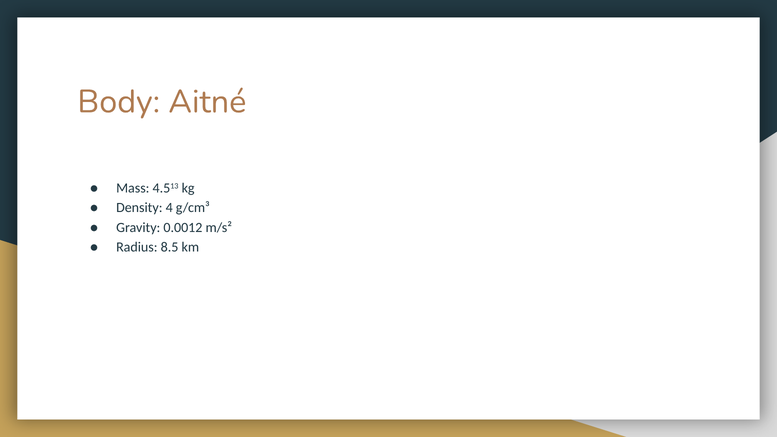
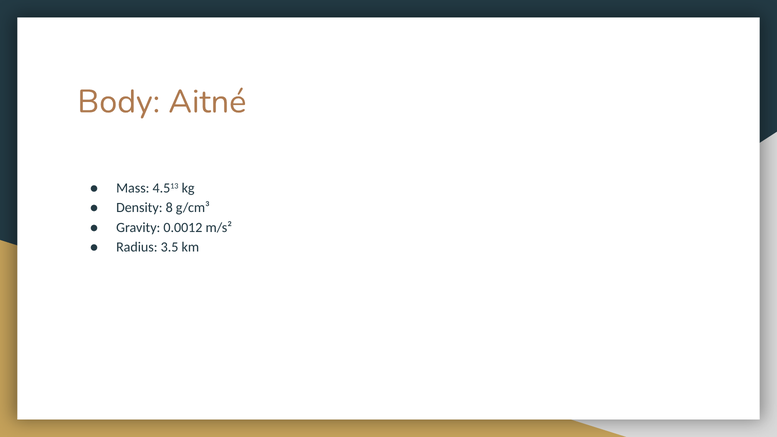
4: 4 -> 8 (169, 208)
8.5: 8.5 -> 3.5 (170, 247)
